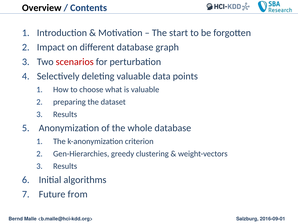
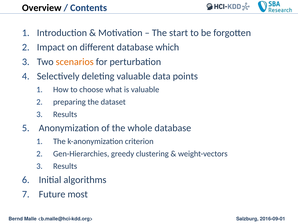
graph: graph -> which (167, 47)
scenarios colour: red -> orange (75, 62)
from: from -> most (78, 194)
